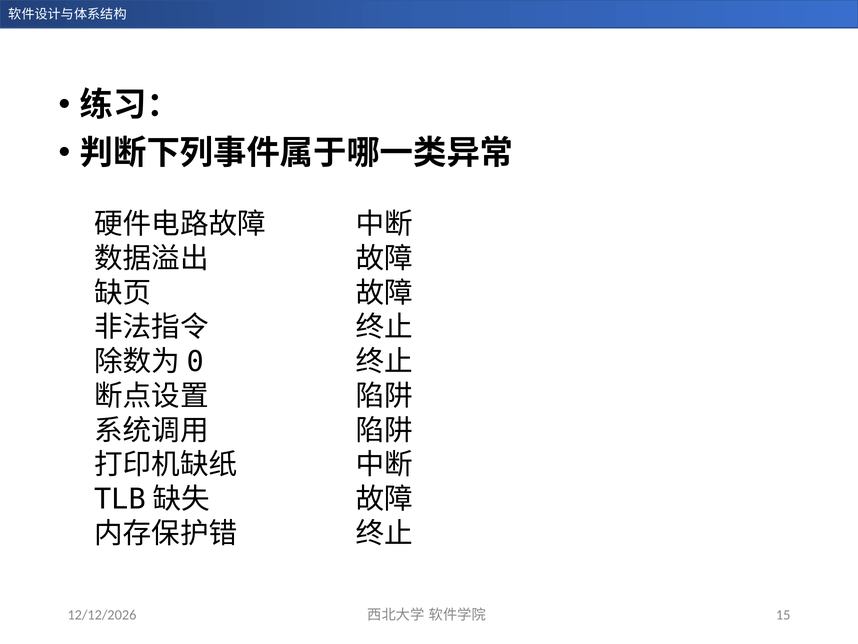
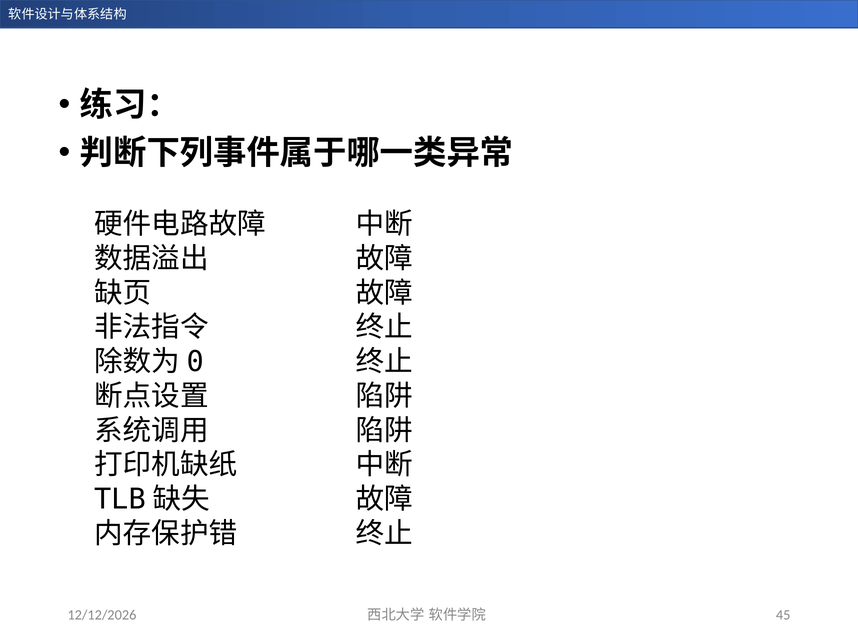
15: 15 -> 45 (783, 614)
